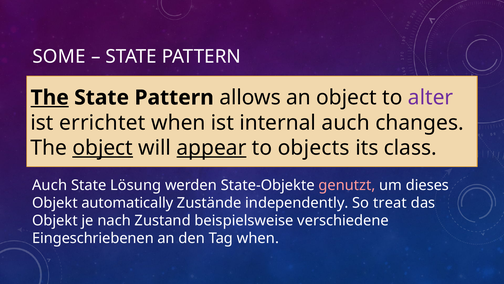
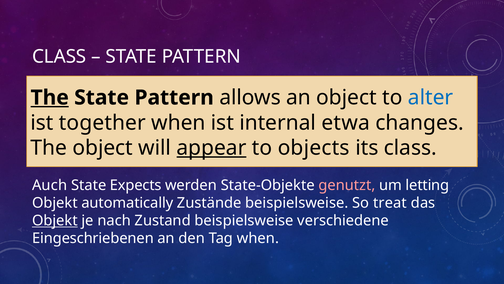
SOME: SOME -> CLASS (59, 57)
alter colour: purple -> blue (431, 97)
errichtet: errichtet -> together (102, 123)
internal auch: auch -> etwa (346, 123)
object underline: present -> none (103, 148)
Lösung: Lösung -> Expects (136, 185)
dieses: dieses -> letting (427, 185)
Zustände independently: independently -> beispielsweise (297, 203)
Objekt underline: none -> present (55, 220)
